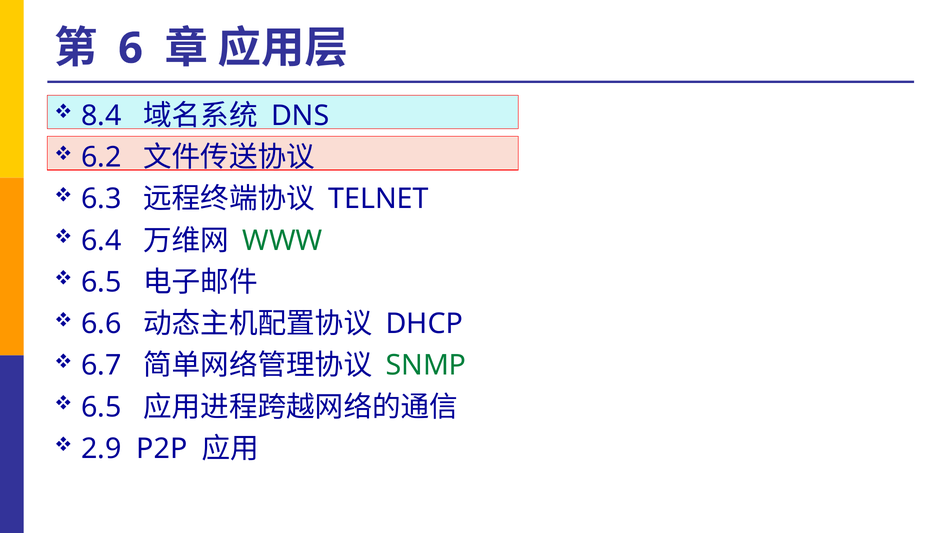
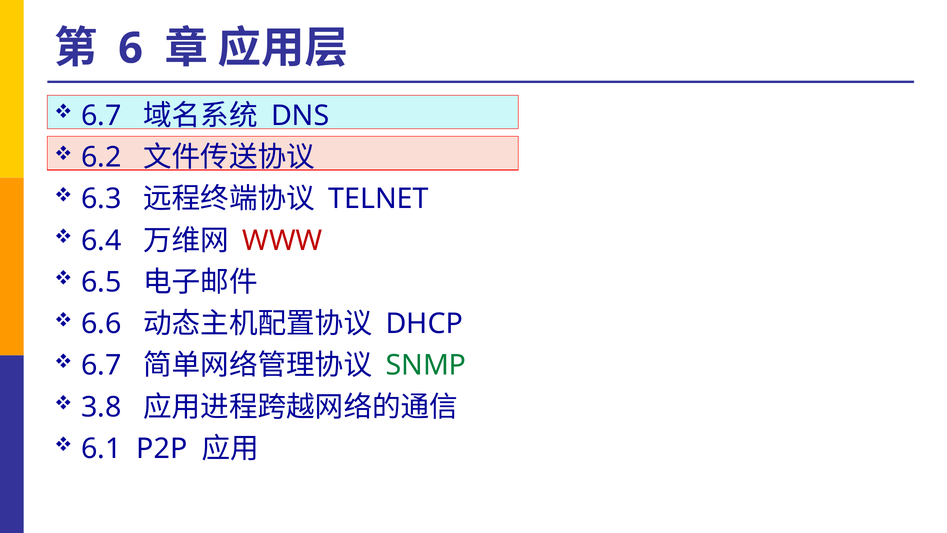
8.4: 8.4 -> 6.7 (101, 116)
WWW colour: green -> red (282, 240)
6.5: 6.5 -> 3.8 (101, 407)
2.9: 2.9 -> 6.1 (101, 449)
